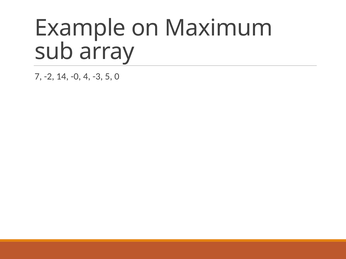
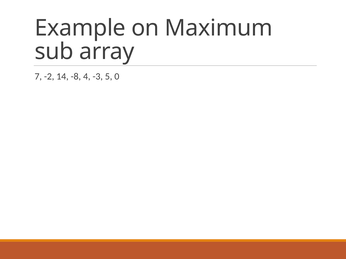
-0: -0 -> -8 (76, 77)
